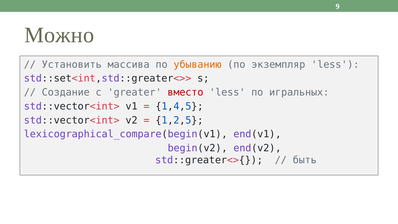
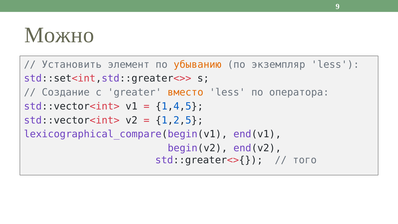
массива: массива -> элемент (129, 64)
вместо colour: red -> orange (185, 92)
игральных: игральных -> оператора (299, 92)
быть: быть -> того (305, 160)
